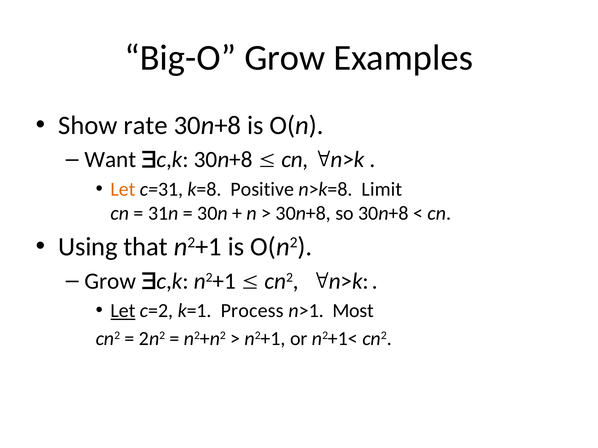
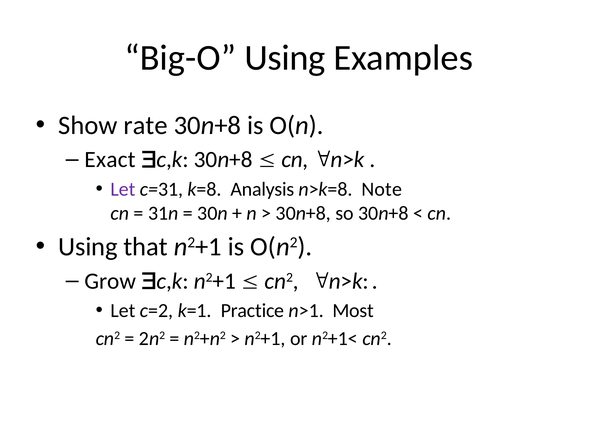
Big-O Grow: Grow -> Using (285, 58)
Want: Want -> Exact (110, 160)
Let colour: orange -> purple (123, 189)
Positive: Positive -> Analysis (262, 189)
Limit: Limit -> Note (382, 189)
Let underline: present -> none (123, 311)
Process: Process -> Practice (252, 311)
